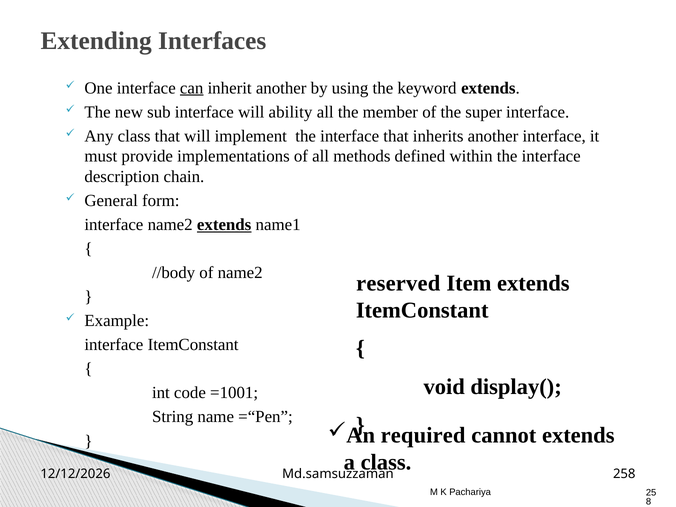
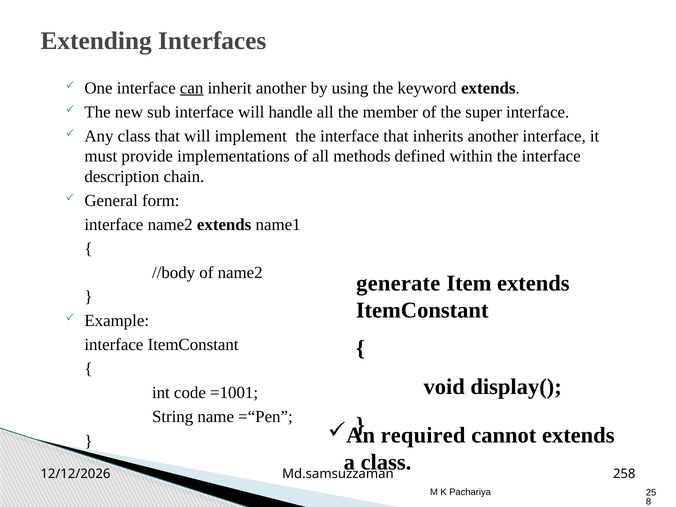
ability: ability -> handle (291, 112)
extends underline: present -> none (224, 225)
reserved: reserved -> generate (398, 283)
